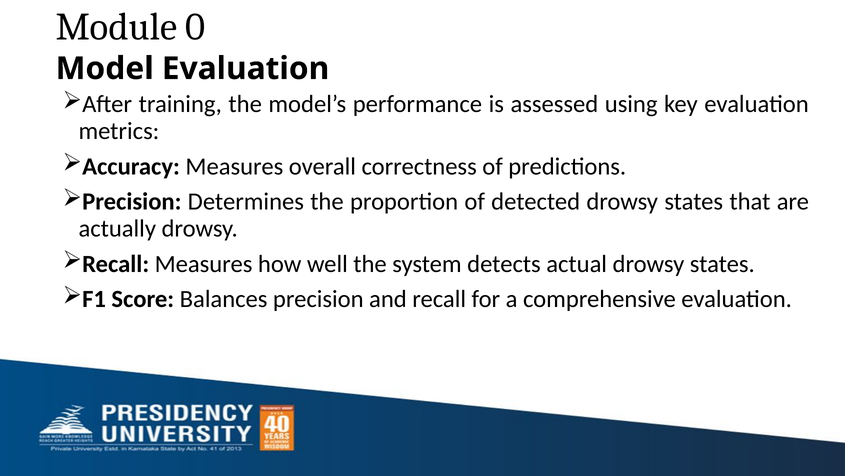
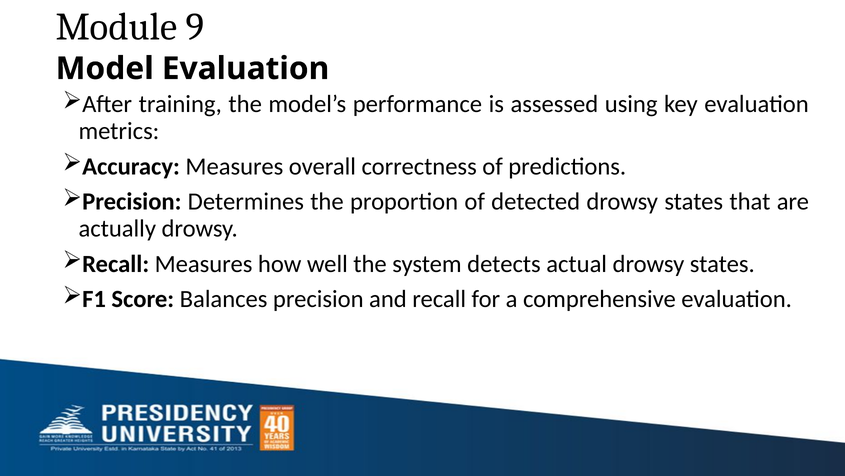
0: 0 -> 9 (195, 27)
